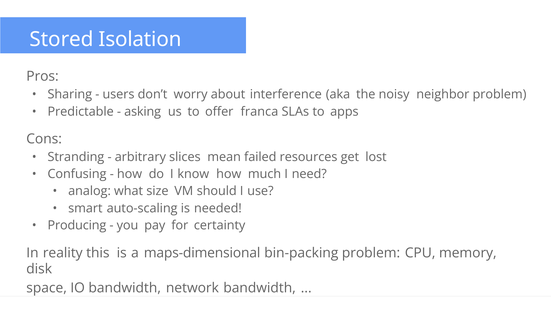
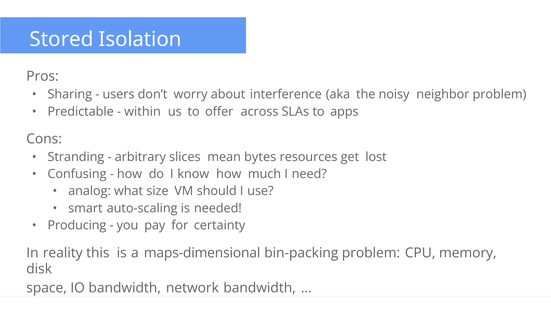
asking: asking -> within (142, 112)
franca: franca -> across (259, 112)
failed: failed -> bytes (260, 157)
